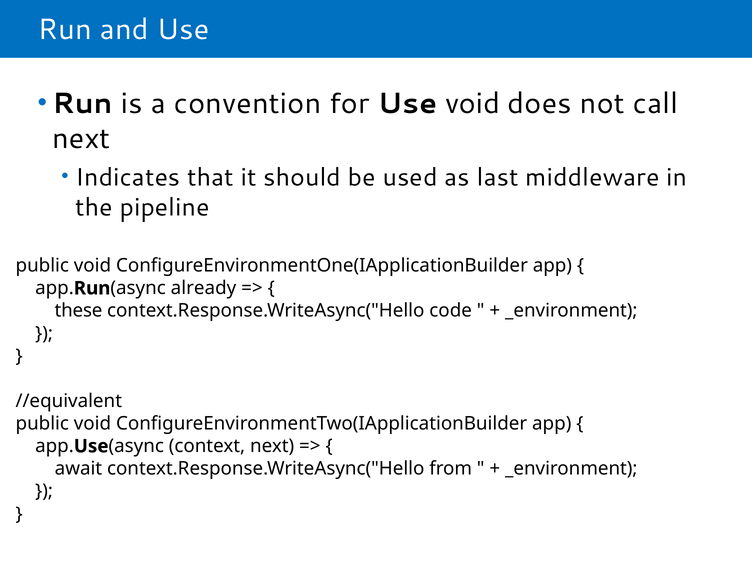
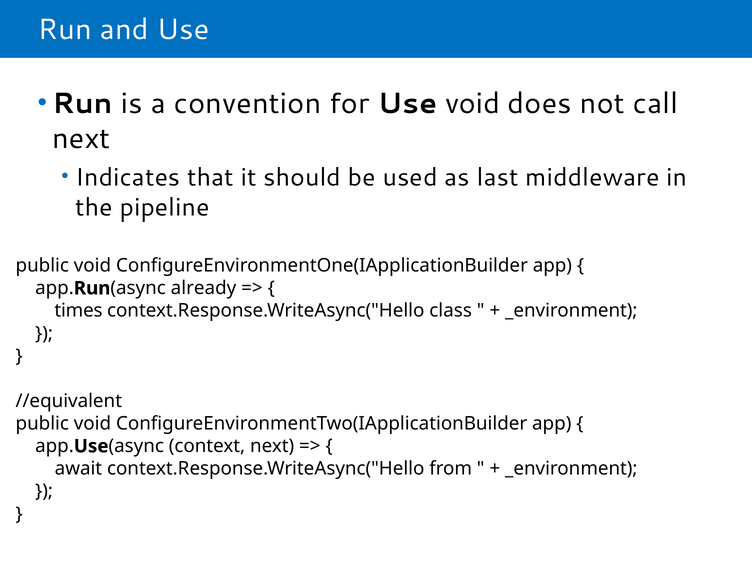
these: these -> times (79, 311)
code: code -> class (451, 311)
